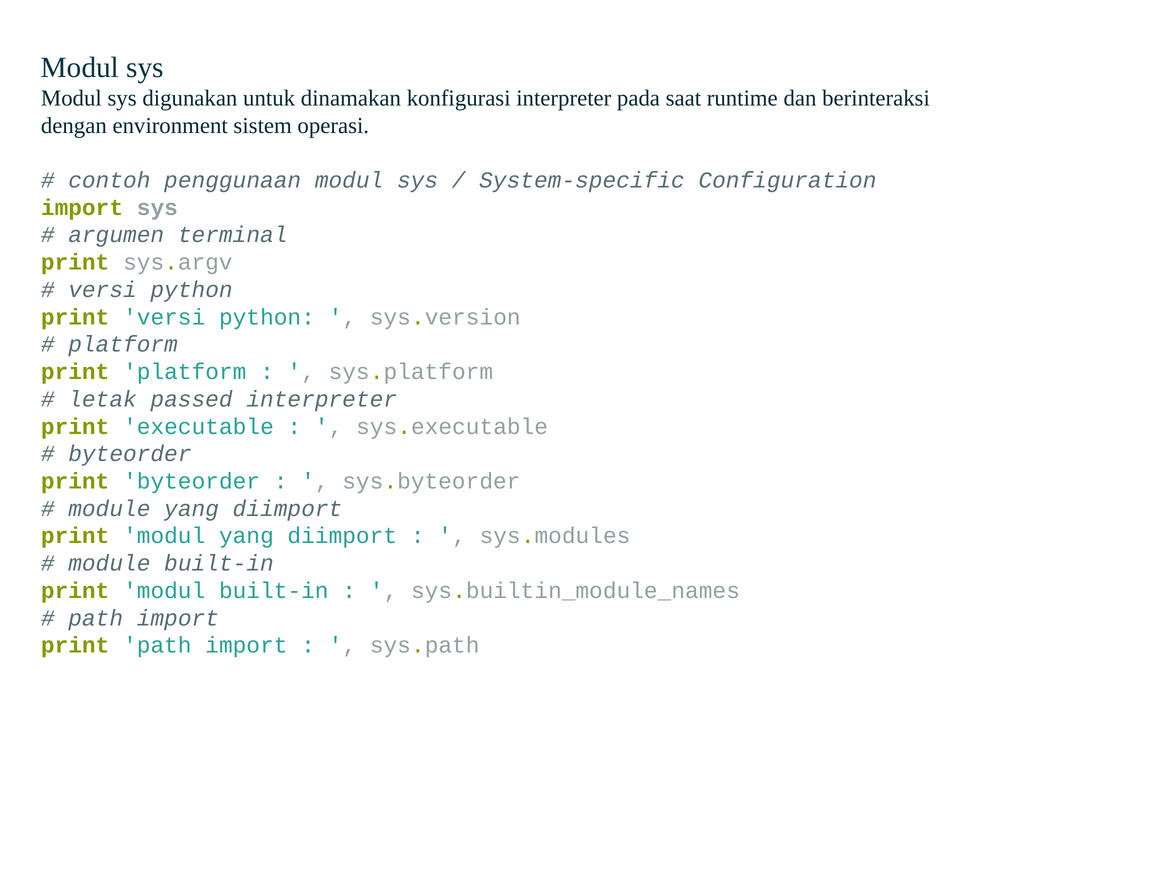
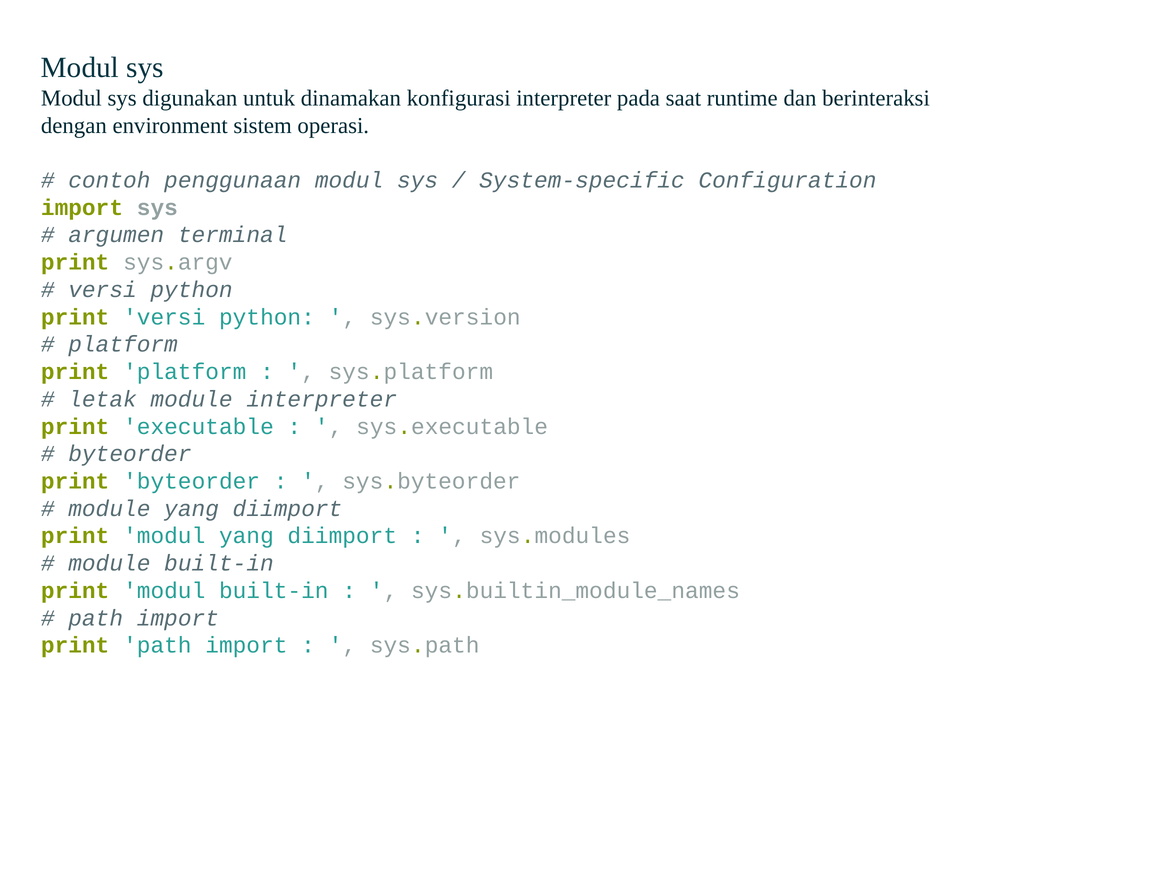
letak passed: passed -> module (192, 399)
